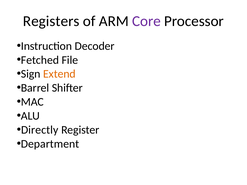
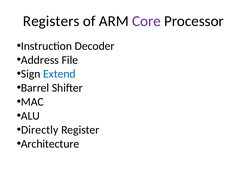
Fetched: Fetched -> Address (40, 60)
Extend colour: orange -> blue (59, 74)
Department: Department -> Architecture (50, 144)
